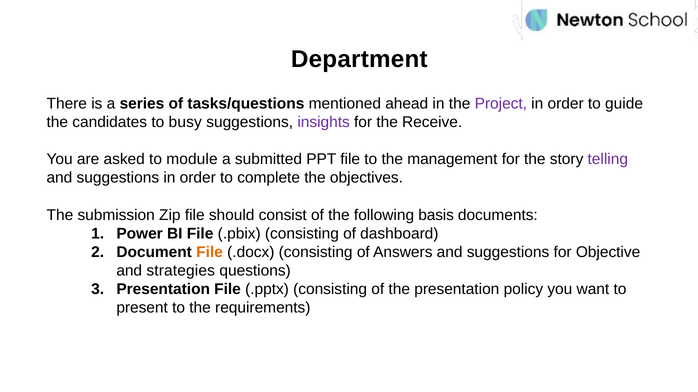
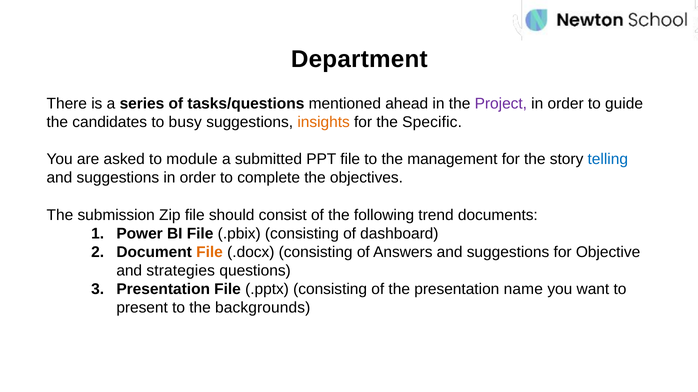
insights colour: purple -> orange (324, 122)
Receive: Receive -> Specific (432, 122)
telling colour: purple -> blue (608, 160)
basis: basis -> trend (436, 215)
policy: policy -> name (523, 290)
requirements: requirements -> backgrounds (263, 308)
